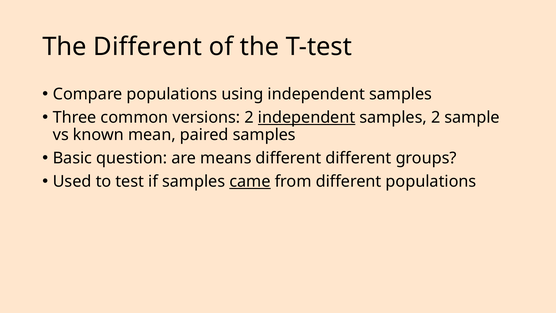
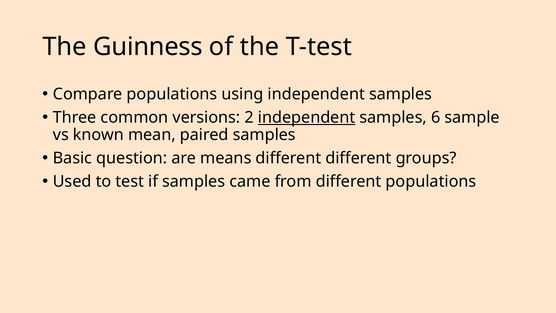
The Different: Different -> Guinness (148, 47)
samples 2: 2 -> 6 (436, 117)
came underline: present -> none (250, 181)
